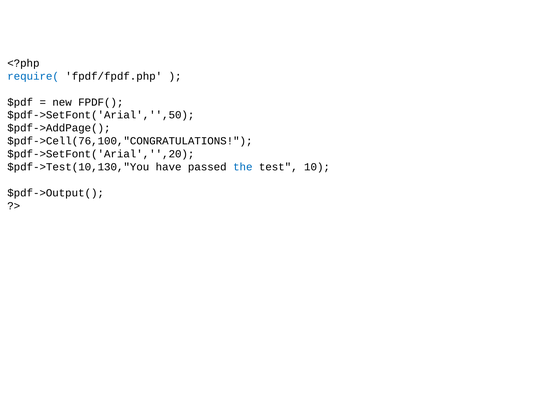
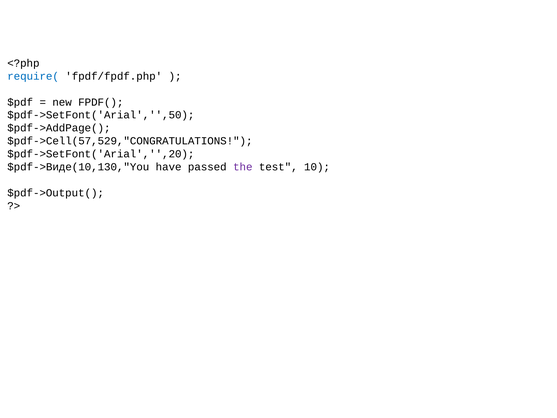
$pdf->Cell(76,100,"CONGRATULATIONS: $pdf->Cell(76,100,"CONGRATULATIONS -> $pdf->Cell(57,529,"CONGRATULATIONS (130, 141)
$pdf->Test(10,130,"You: $pdf->Test(10,130,"You -> $pdf->Виде(10,130,"You (78, 167)
the colour: blue -> purple (243, 167)
